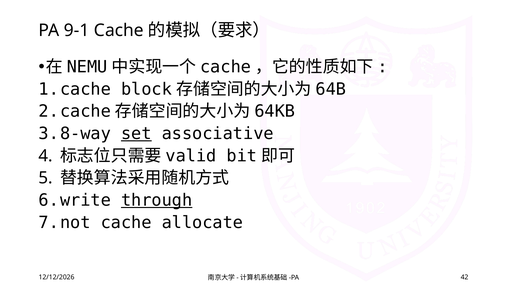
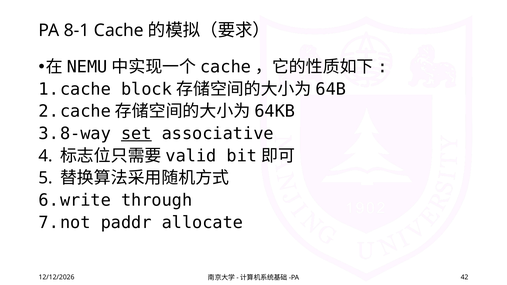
9-1: 9-1 -> 8-1 (77, 30)
through underline: present -> none (157, 200)
cache: cache -> paddr (126, 223)
